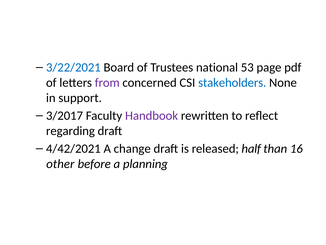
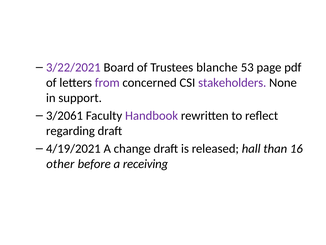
3/22/2021 colour: blue -> purple (73, 67)
national: national -> blanche (217, 67)
stakeholders colour: blue -> purple (232, 82)
3/2017: 3/2017 -> 3/2061 (65, 115)
4/42/2021: 4/42/2021 -> 4/19/2021 (73, 148)
half: half -> hall (251, 148)
planning: planning -> receiving (145, 164)
